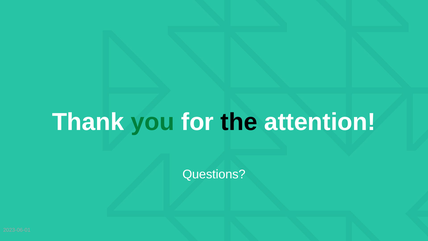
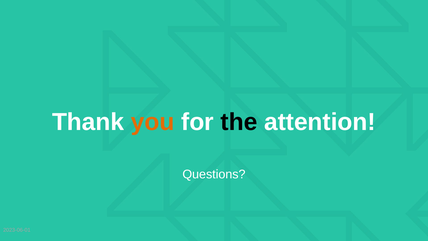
you colour: green -> orange (153, 122)
